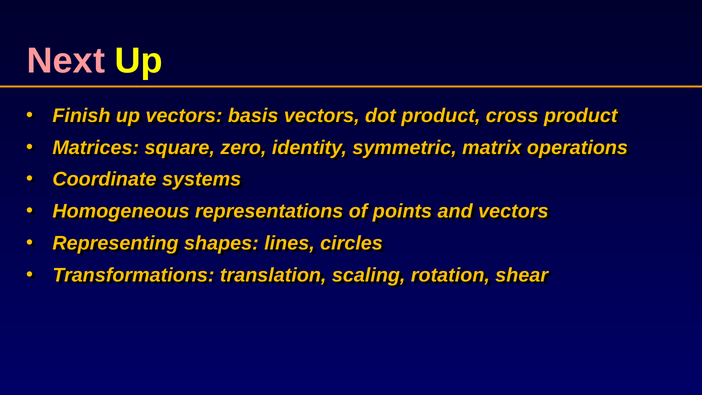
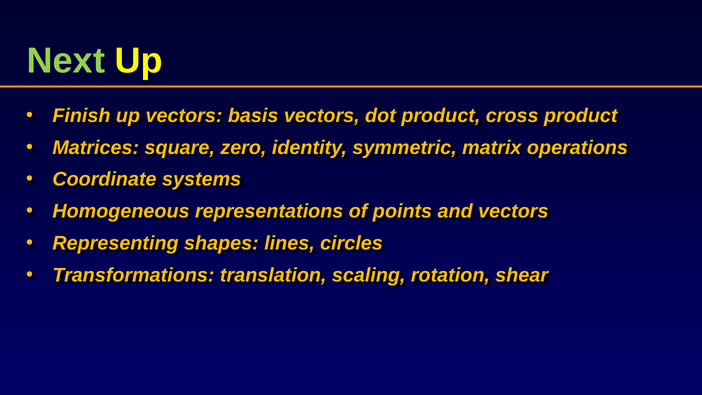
Next colour: pink -> light green (66, 61)
